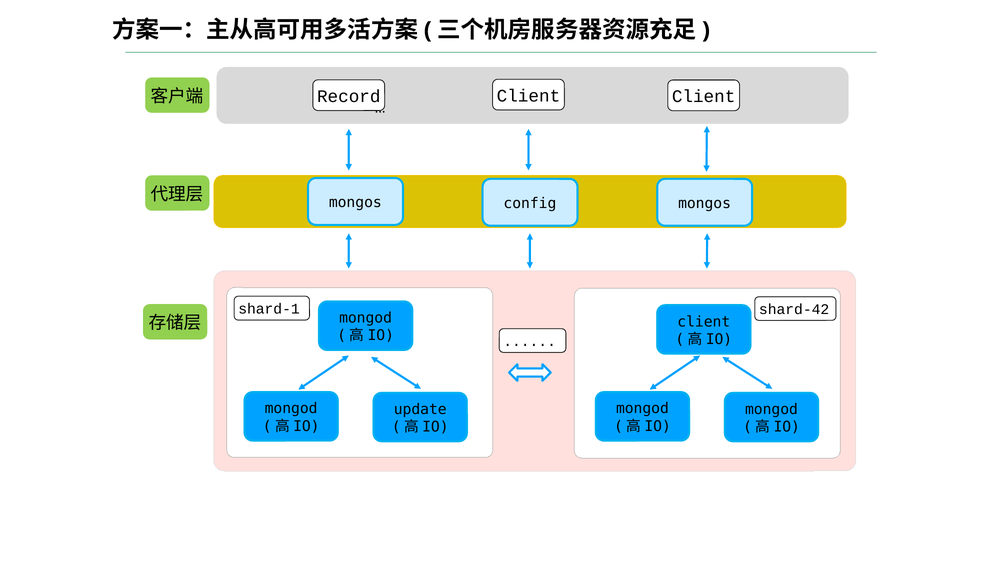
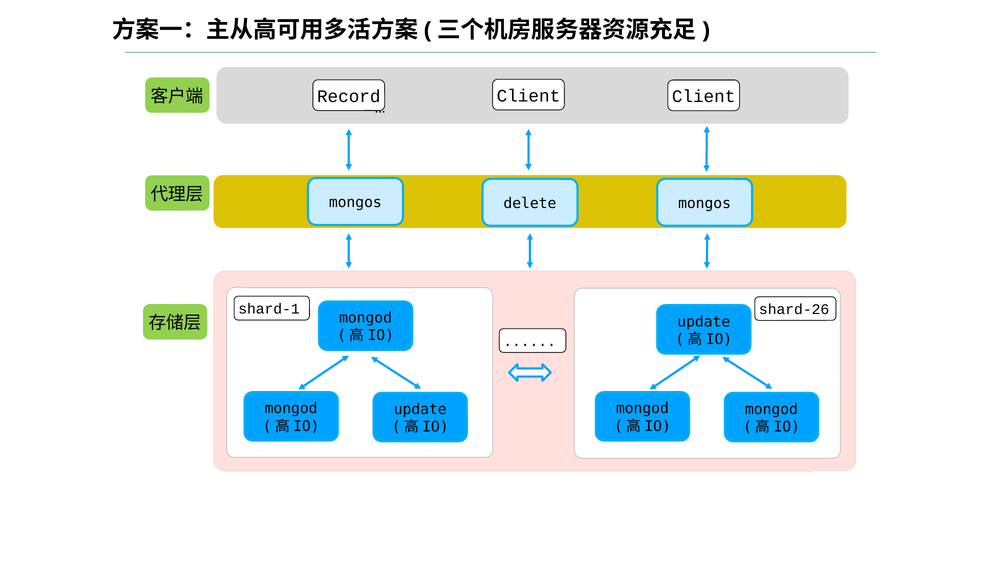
config: config -> delete (530, 204)
shard-42: shard-42 -> shard-26 (794, 310)
client: client -> update (704, 322)
